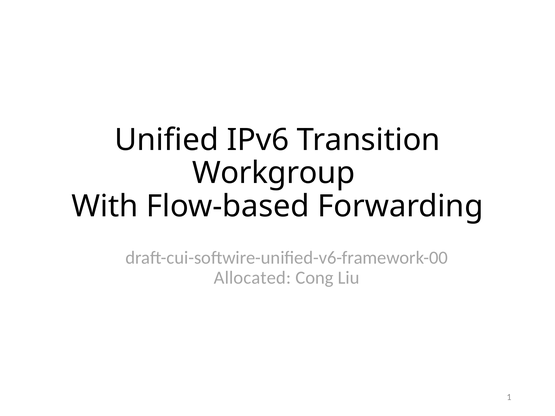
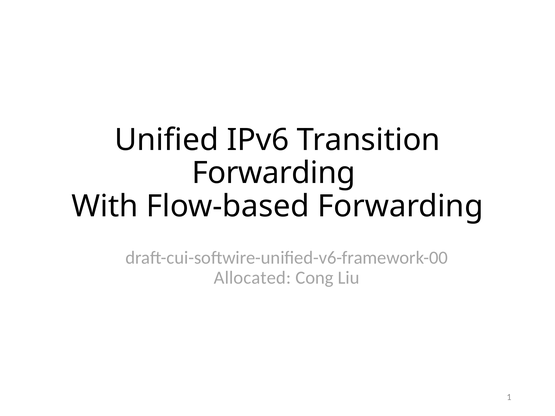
Workgroup: Workgroup -> Forwarding (274, 173)
